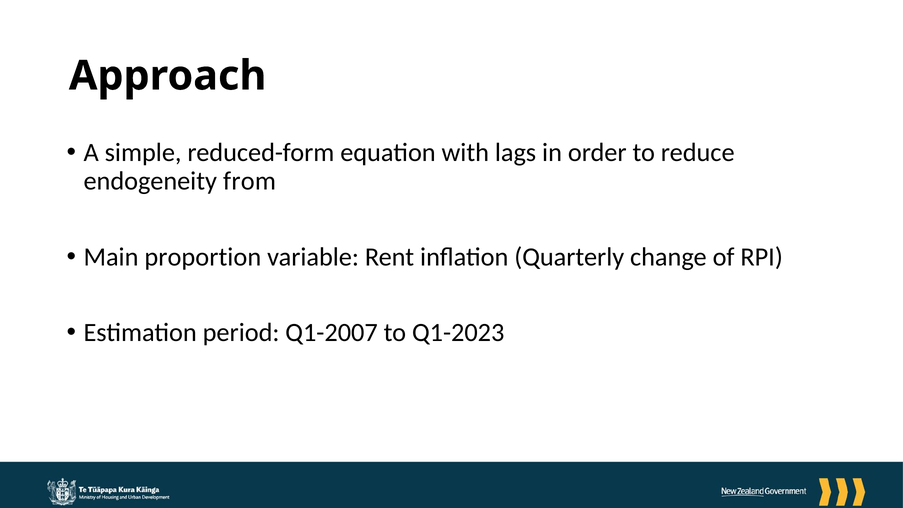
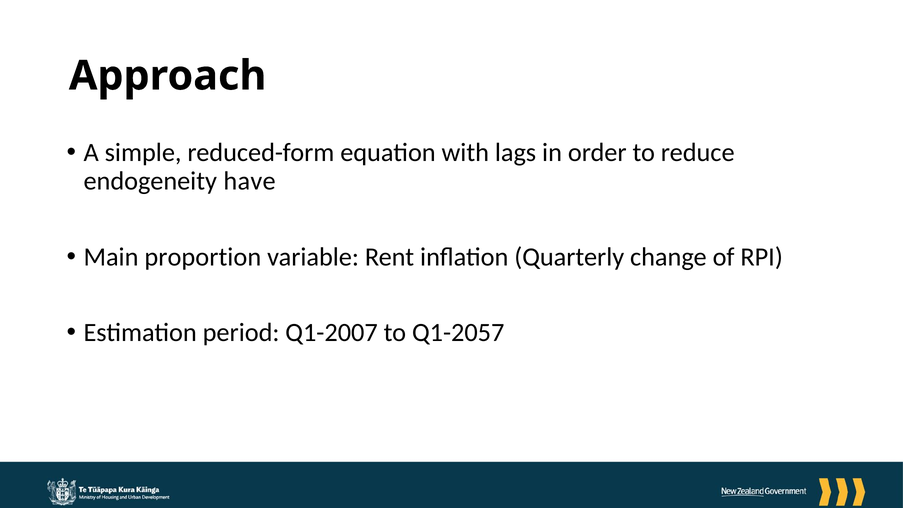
from: from -> have (250, 181)
Q1-2023: Q1-2023 -> Q1-2057 (458, 333)
